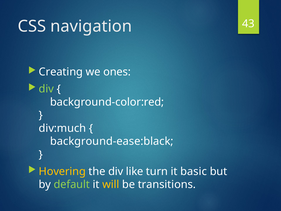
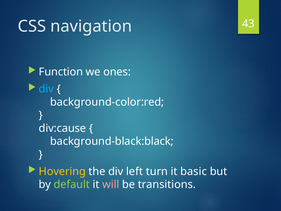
Creating: Creating -> Function (61, 72)
div colour: light green -> light blue (46, 89)
div:much: div:much -> div:cause (62, 128)
background-ease:black: background-ease:black -> background-black:black (112, 141)
like: like -> left (135, 171)
will colour: yellow -> pink (111, 184)
